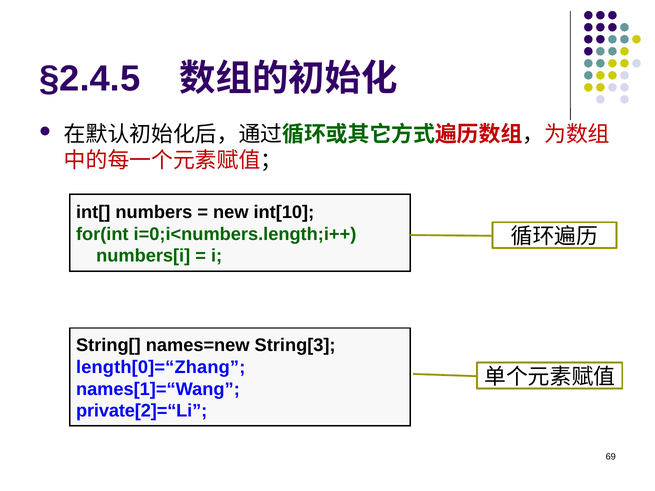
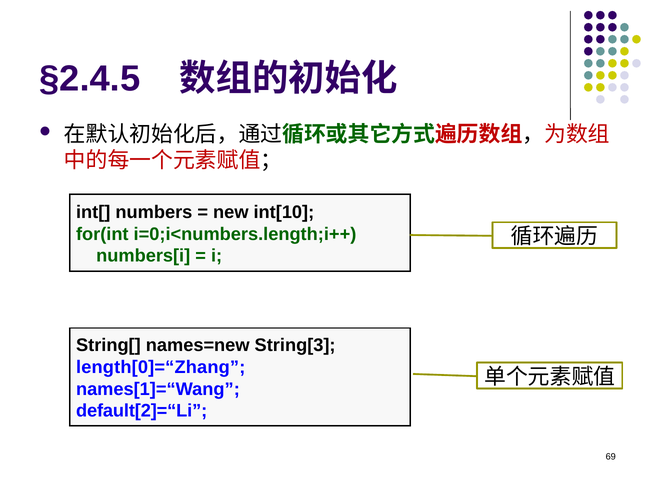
private[2]=“Li: private[2]=“Li -> default[2]=“Li (142, 411)
